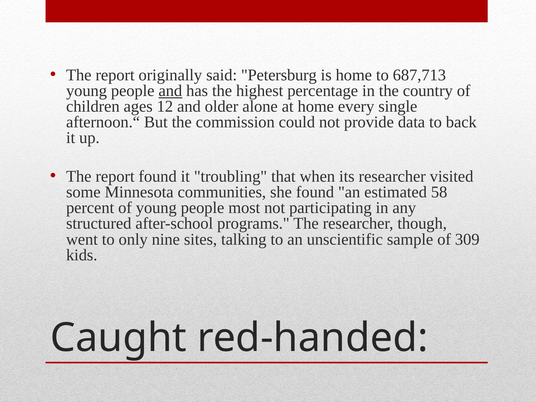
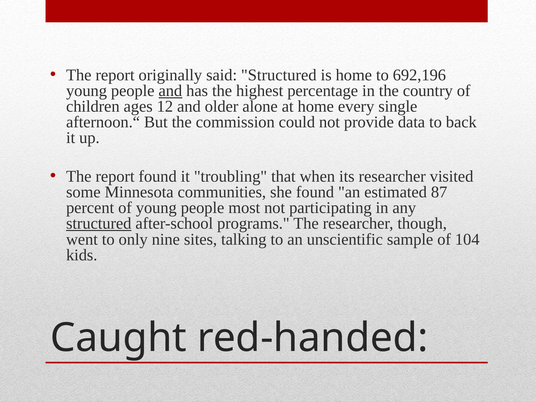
said Petersburg: Petersburg -> Structured (279, 75)
687,713: 687,713 -> 692,196 (419, 75)
58: 58 -> 87 (439, 192)
structured underline: none -> present (99, 224)
309: 309 -> 104 (467, 239)
